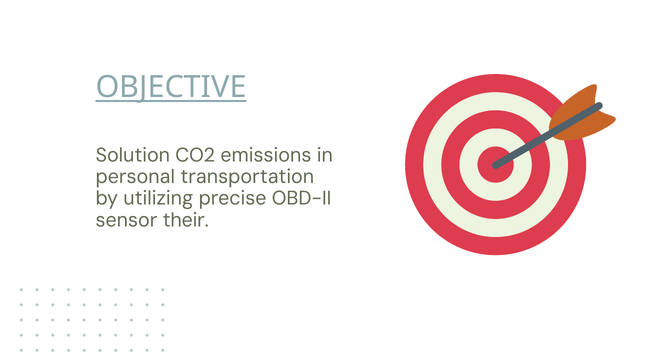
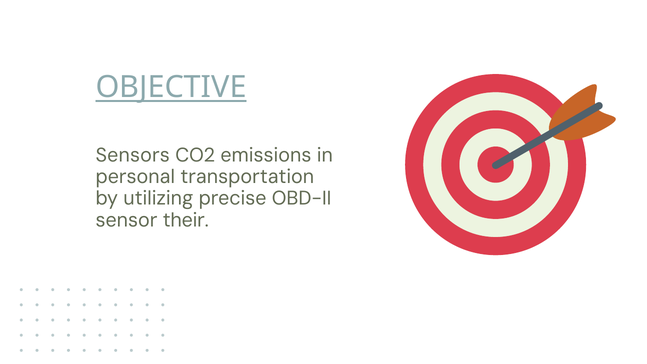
Solution: Solution -> Sensors (133, 155)
